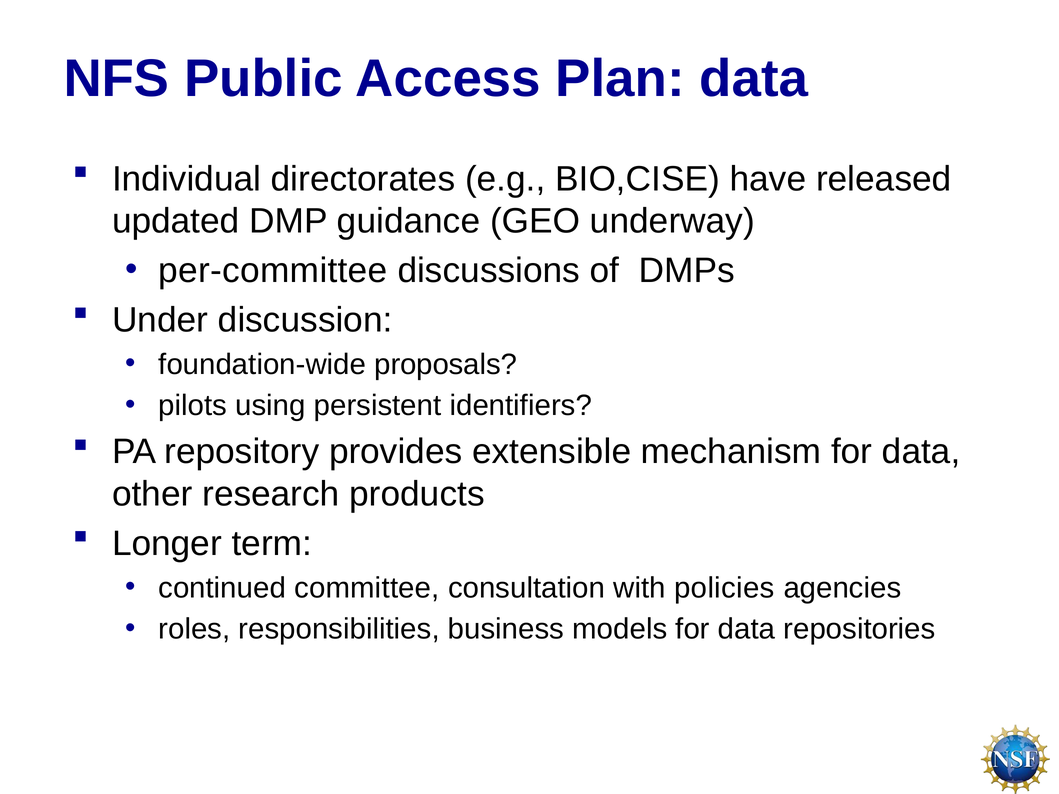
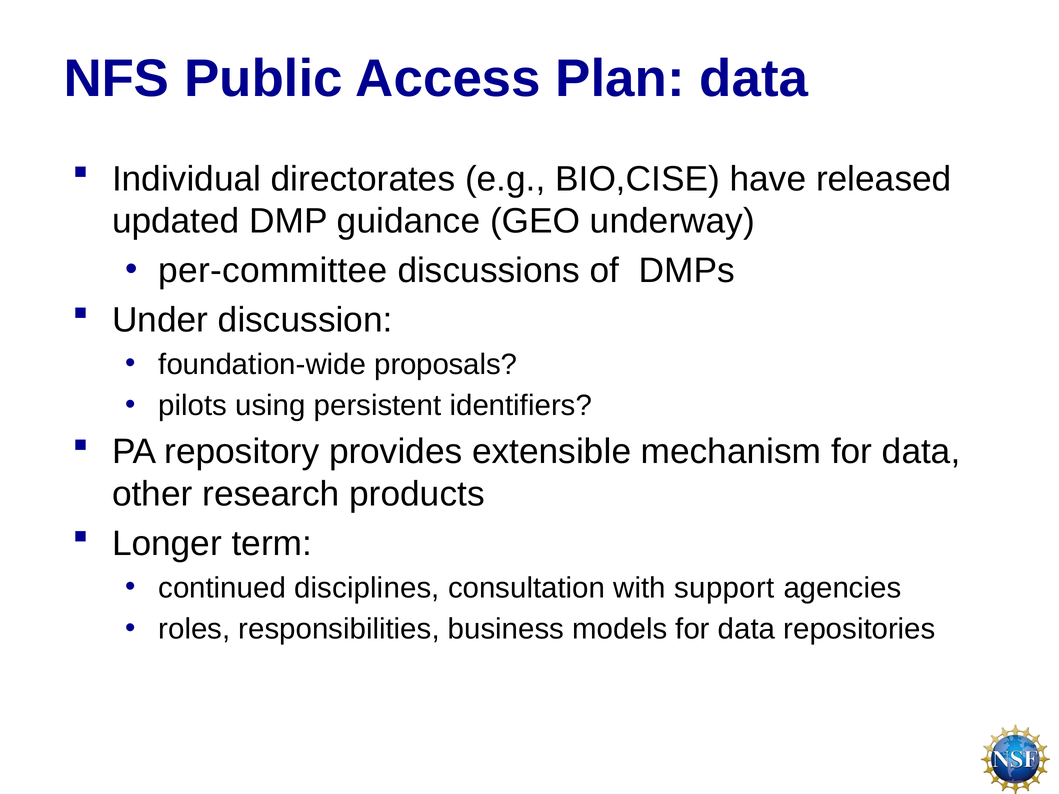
committee: committee -> disciplines (367, 588)
policies: policies -> support (724, 588)
